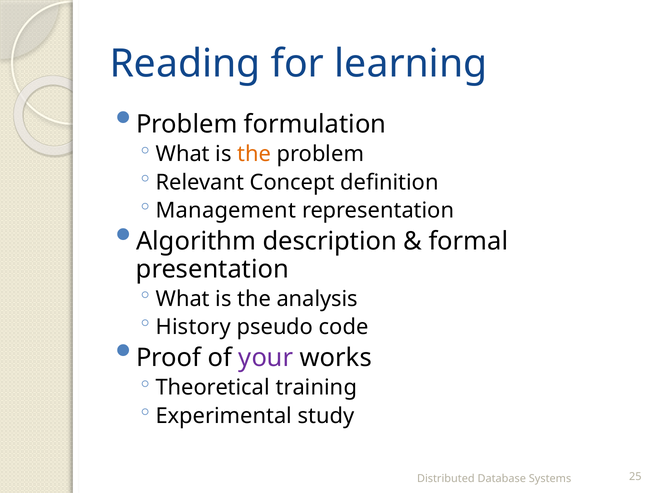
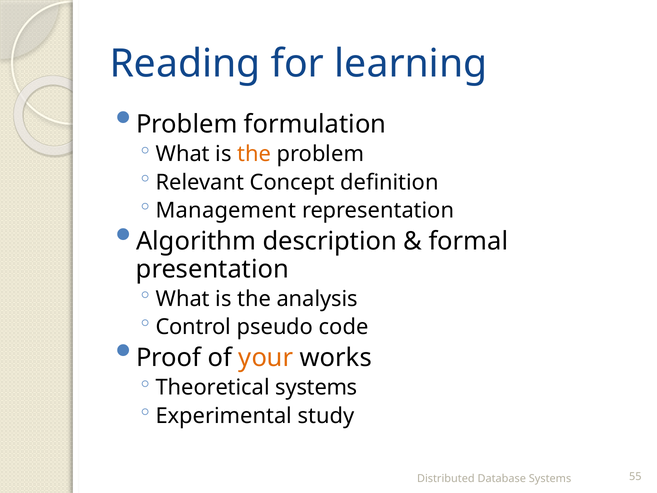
History: History -> Control (193, 327)
your colour: purple -> orange (266, 358)
Theoretical training: training -> systems (316, 387)
25: 25 -> 55 (635, 476)
